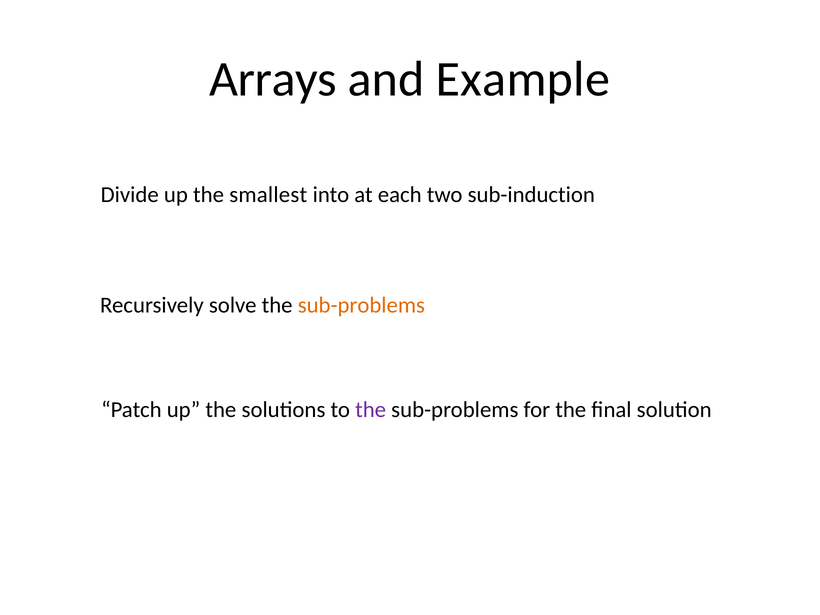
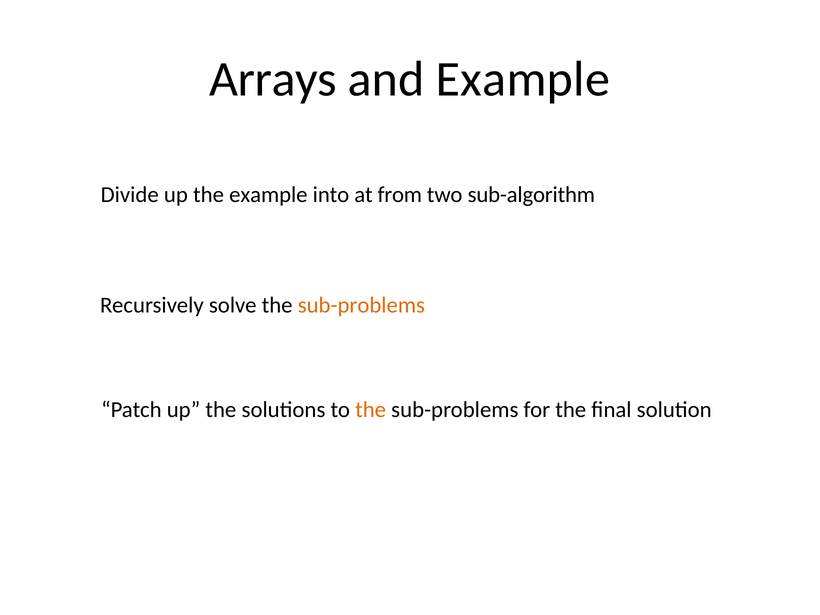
the smallest: smallest -> example (268, 195)
each: each -> from (400, 195)
sub-induction: sub-induction -> sub-algorithm (531, 195)
the colour: purple -> orange (371, 410)
